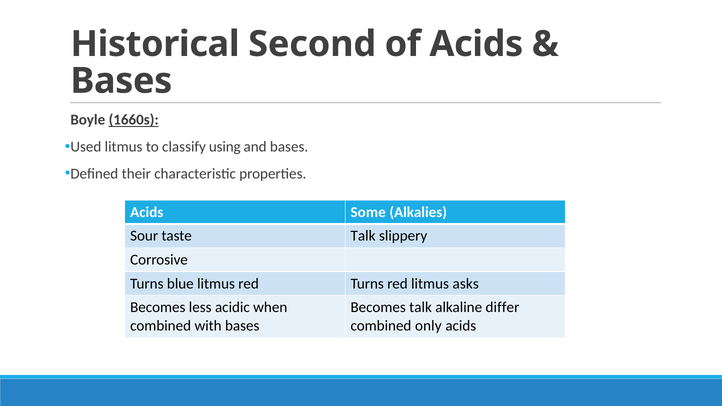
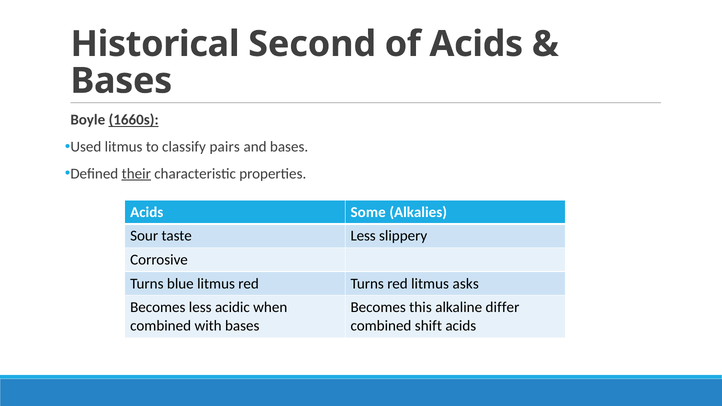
using: using -> pairs (225, 147)
their underline: none -> present (136, 174)
taste Talk: Talk -> Less (363, 236)
Becomes talk: talk -> this (421, 308)
only: only -> shift (428, 326)
